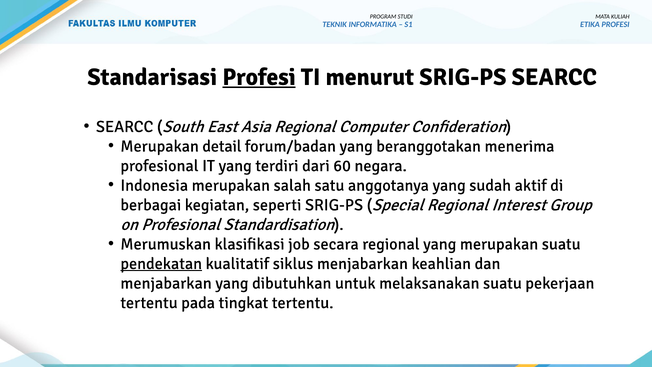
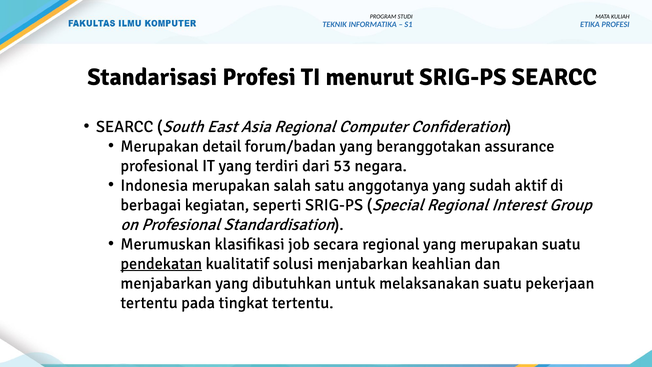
Profesi underline: present -> none (259, 77)
menerima: menerima -> assurance (519, 146)
60: 60 -> 53 (342, 166)
siklus: siklus -> solusi (293, 263)
